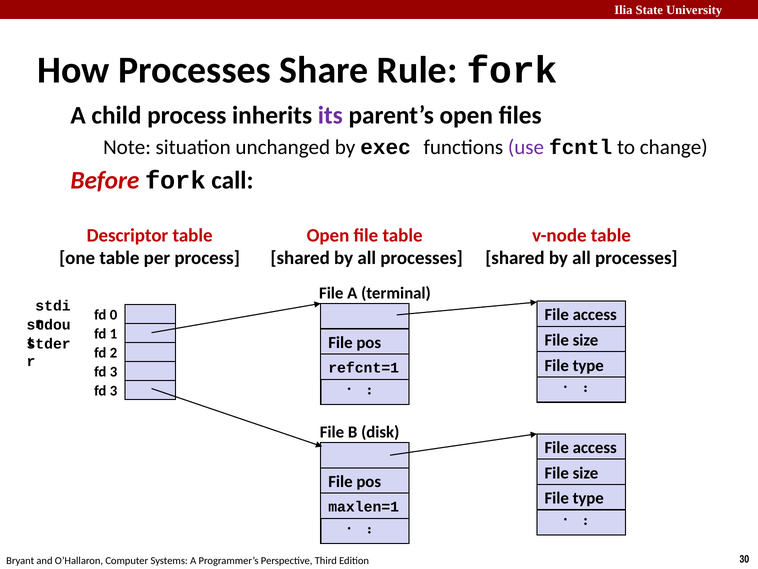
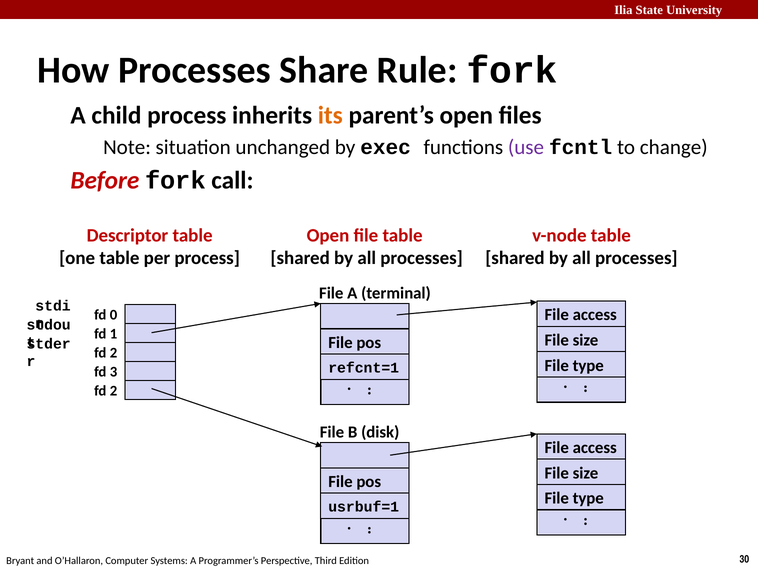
its colour: purple -> orange (330, 115)
3: 3 -> 2 (114, 391)
maxlen=1: maxlen=1 -> usrbuf=1 (364, 506)
